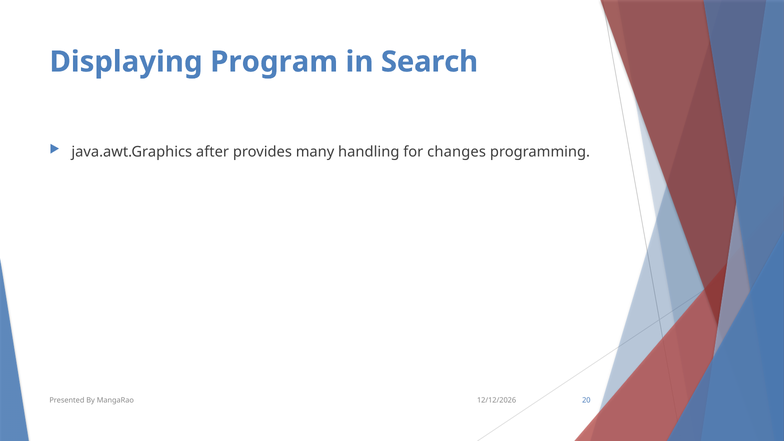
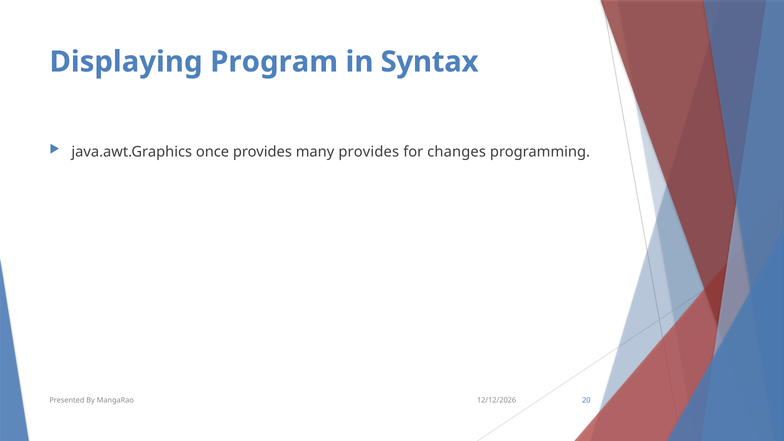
Search: Search -> Syntax (430, 62)
after: after -> once (213, 152)
many handling: handling -> provides (369, 152)
